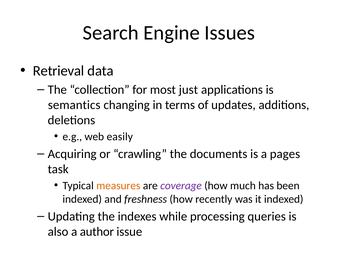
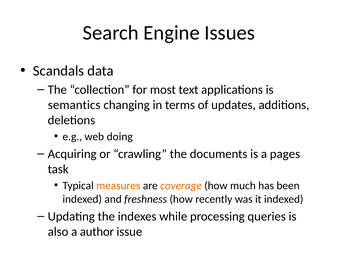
Retrieval: Retrieval -> Scandals (59, 71)
just: just -> text (189, 89)
easily: easily -> doing (120, 136)
coverage colour: purple -> orange (181, 185)
